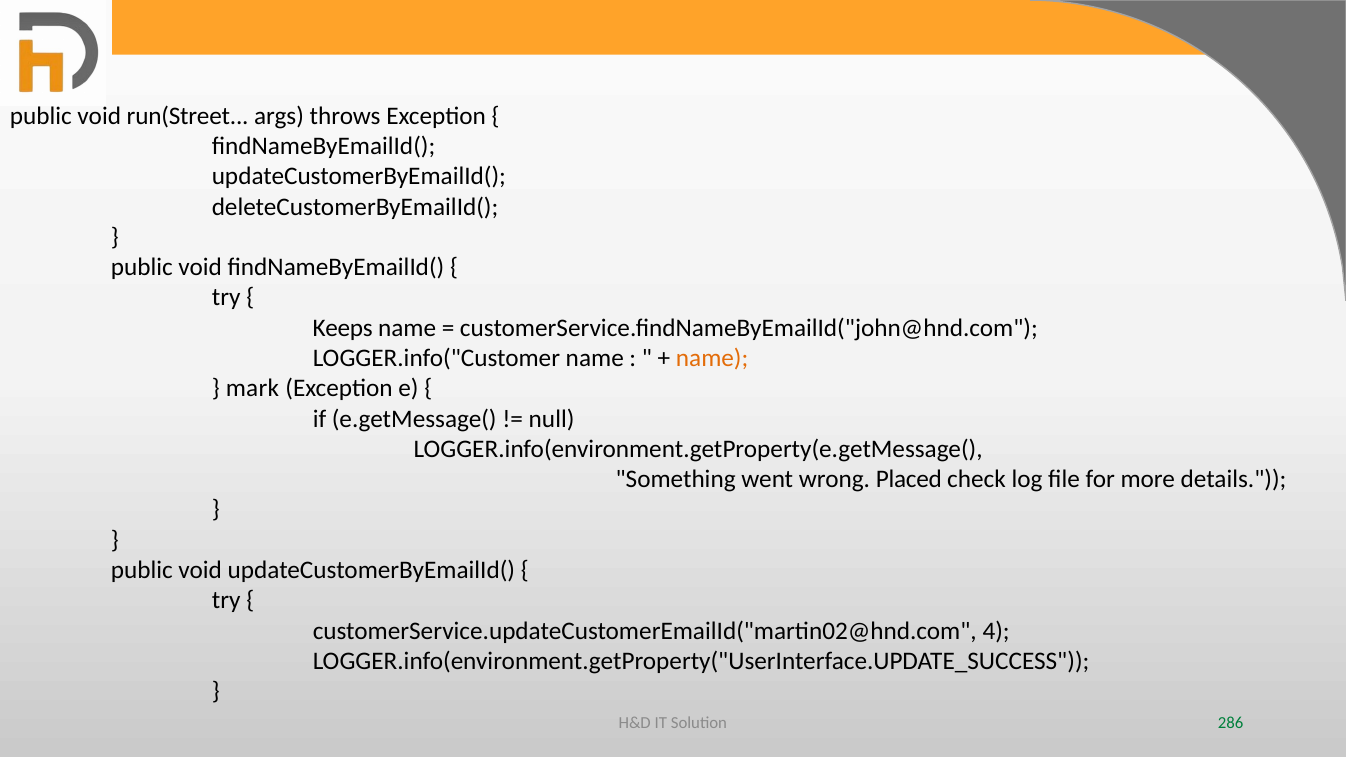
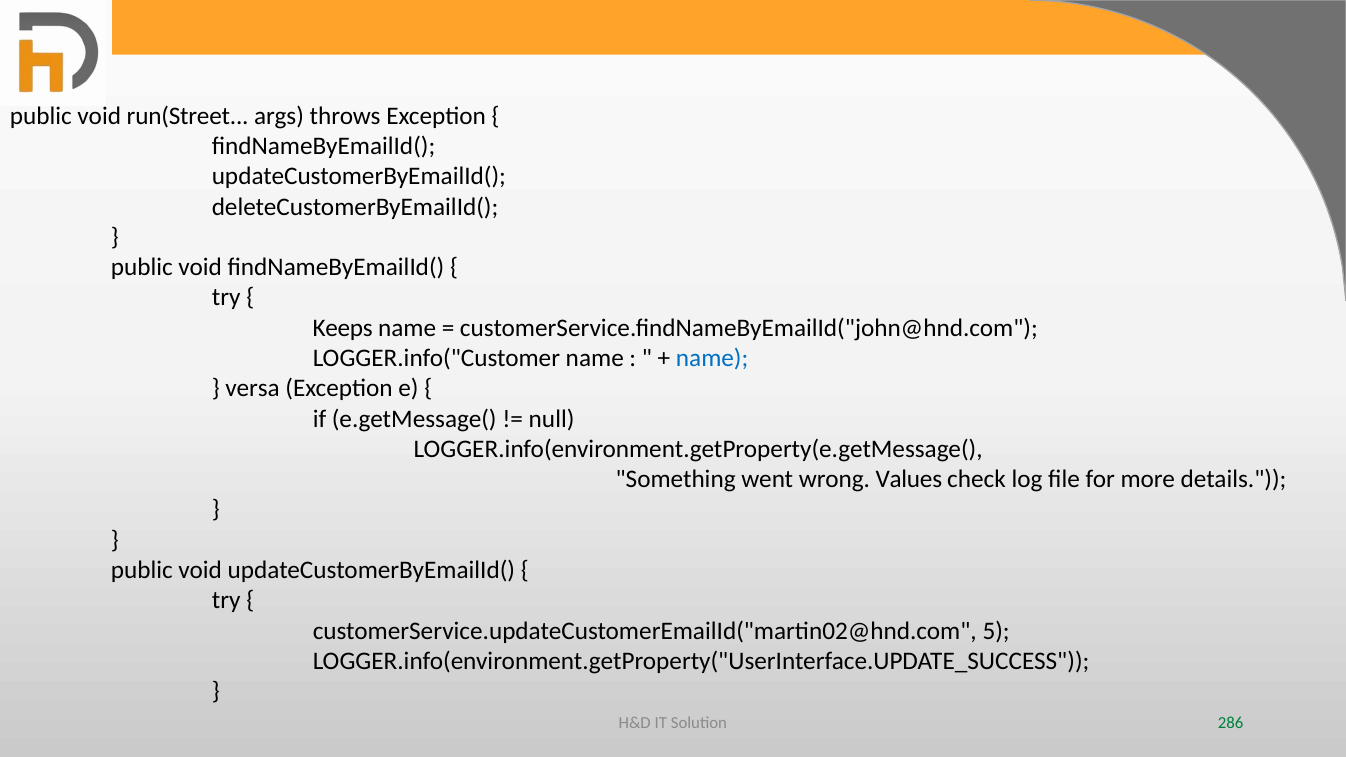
name colour: orange -> blue (712, 358)
mark: mark -> versa (253, 389)
Placed: Placed -> Values (909, 479)
4: 4 -> 5 (996, 631)
